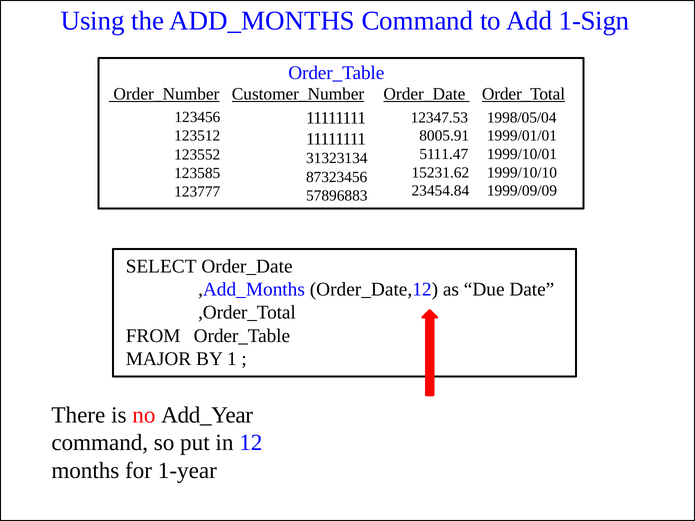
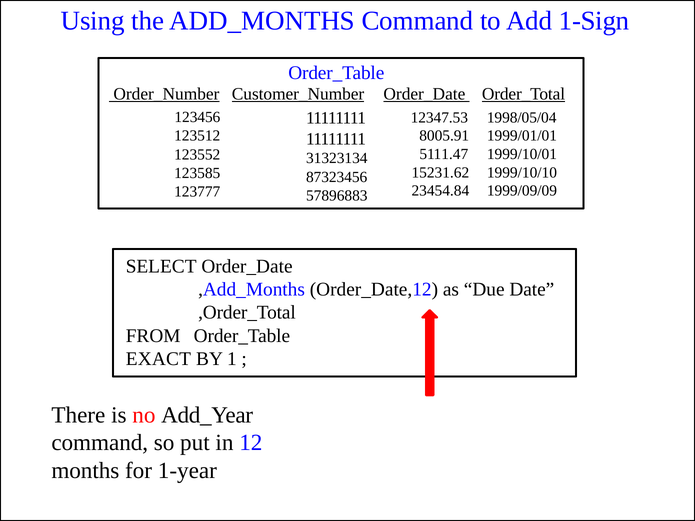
MAJOR: MAJOR -> EXACT (158, 359)
